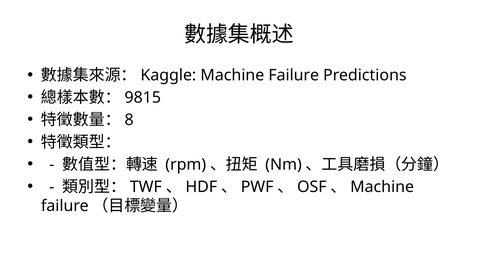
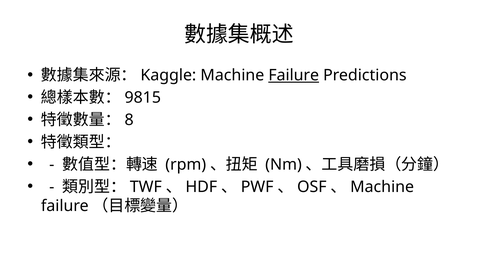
Failure underline: none -> present (294, 75)
